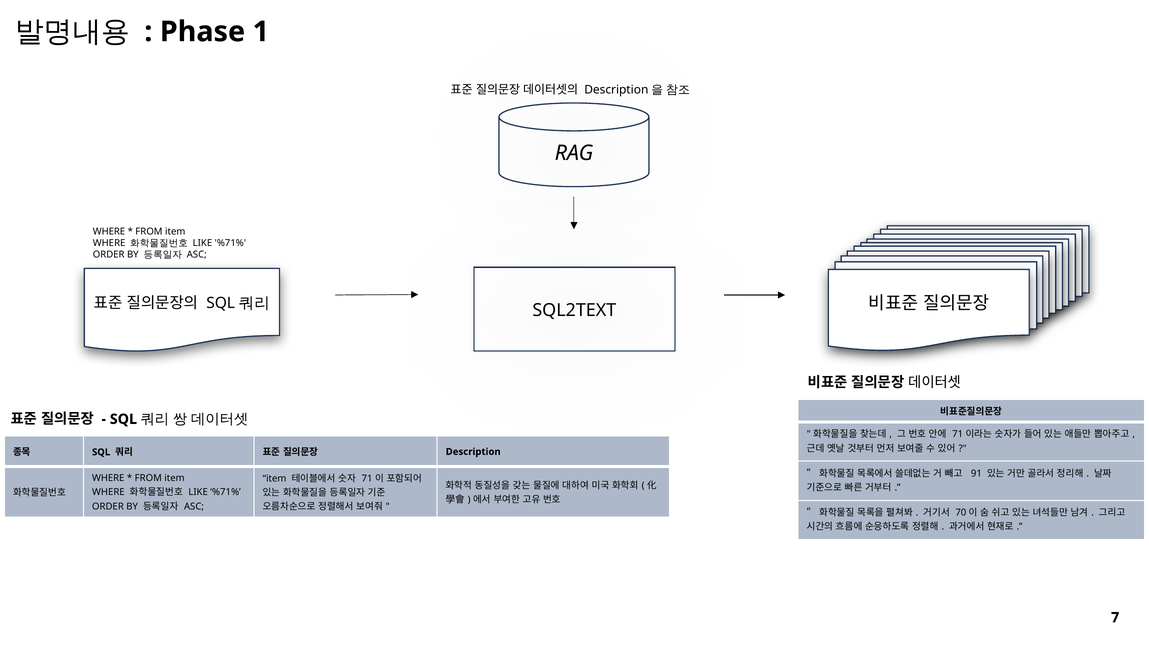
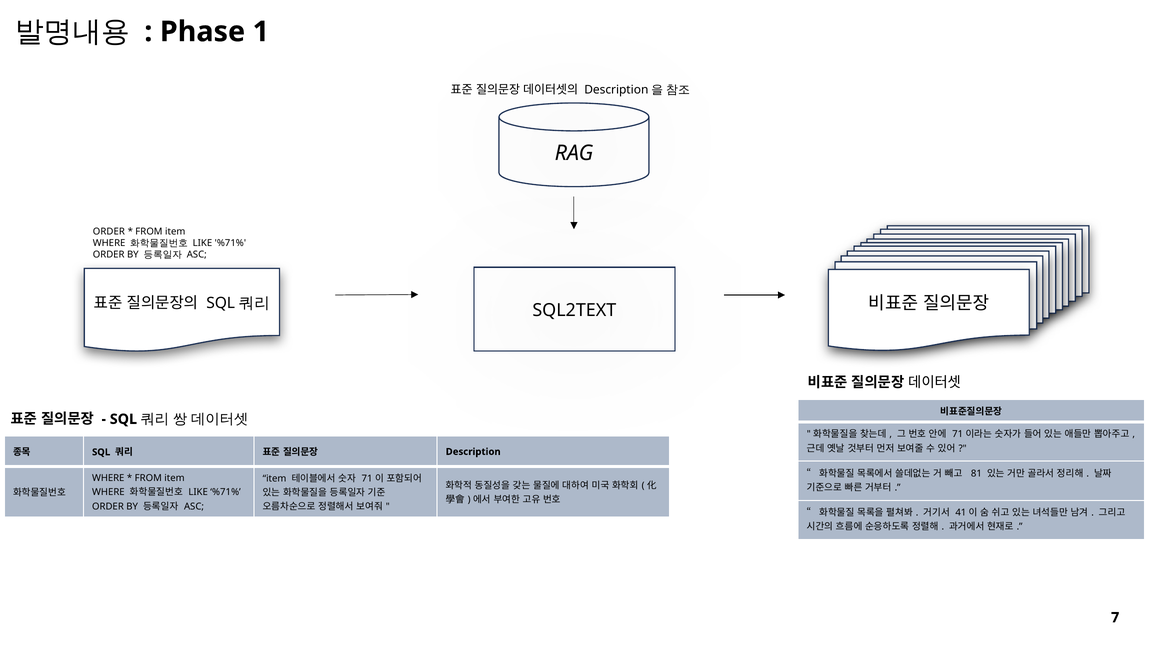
WHERE: WHERE -> ORDER (109, 232)
91: 91 -> 81 (976, 474)
70: 70 -> 41 (961, 513)
